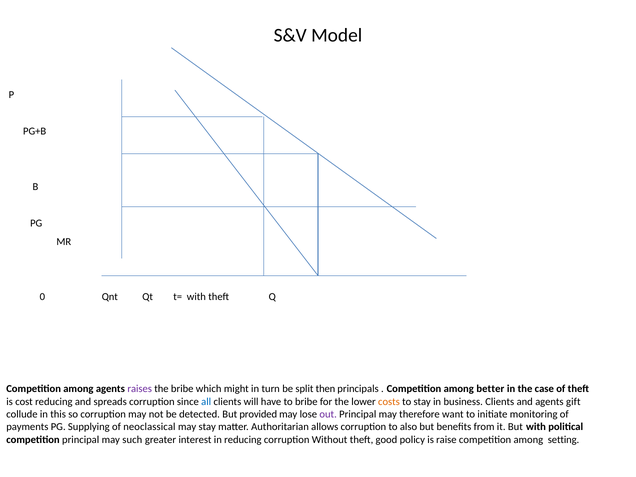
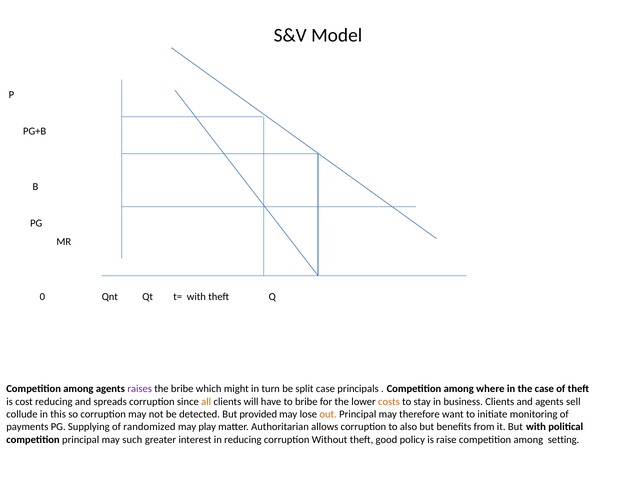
split then: then -> case (325, 389)
better: better -> where (490, 389)
all colour: blue -> orange (206, 402)
gift: gift -> sell (573, 402)
out colour: purple -> orange (328, 414)
neoclassical: neoclassical -> randomized (149, 427)
may stay: stay -> play (207, 427)
